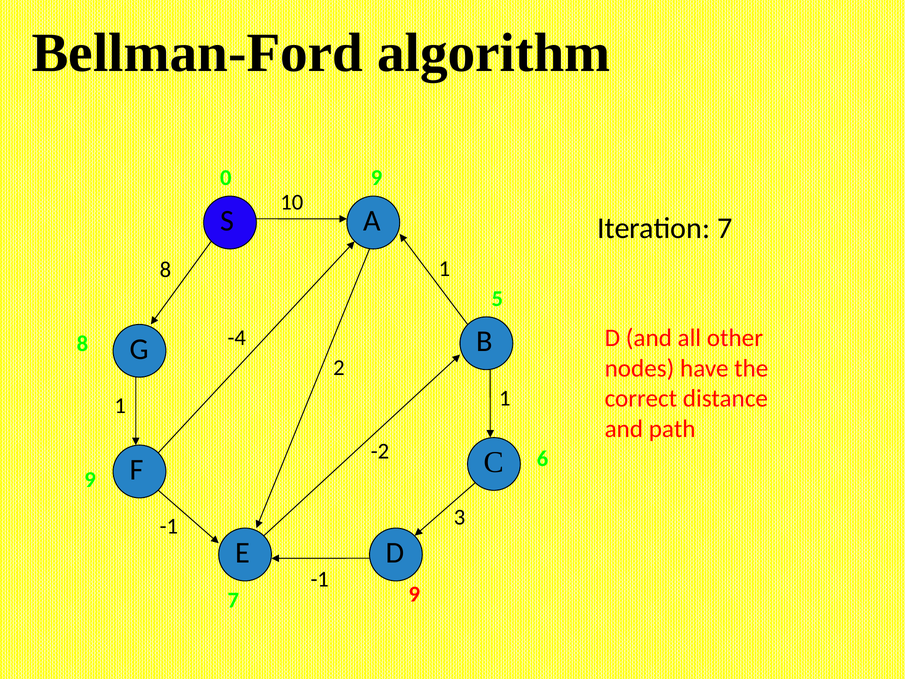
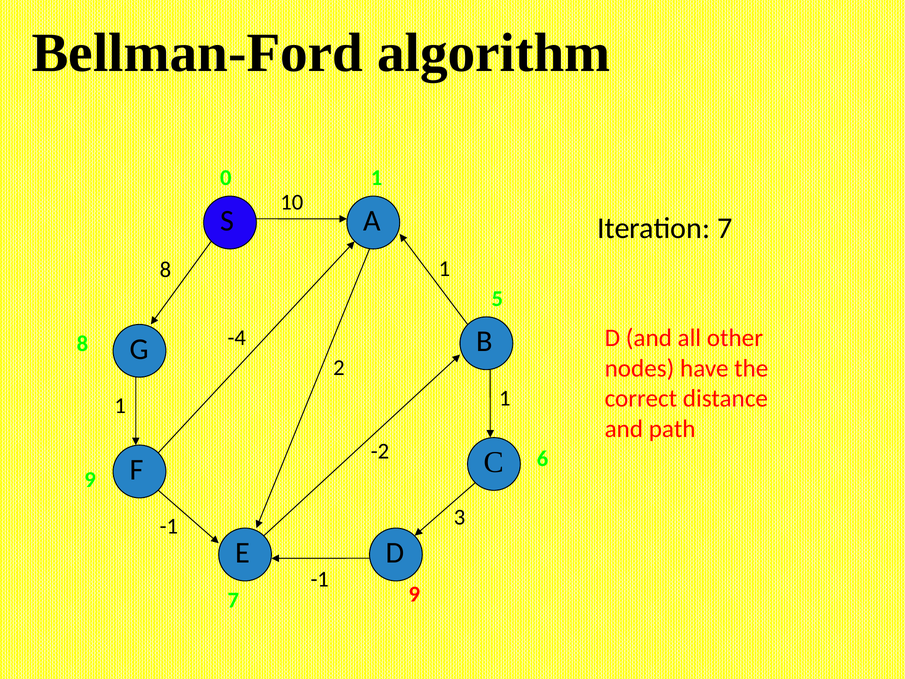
0 9: 9 -> 1 (377, 178)
